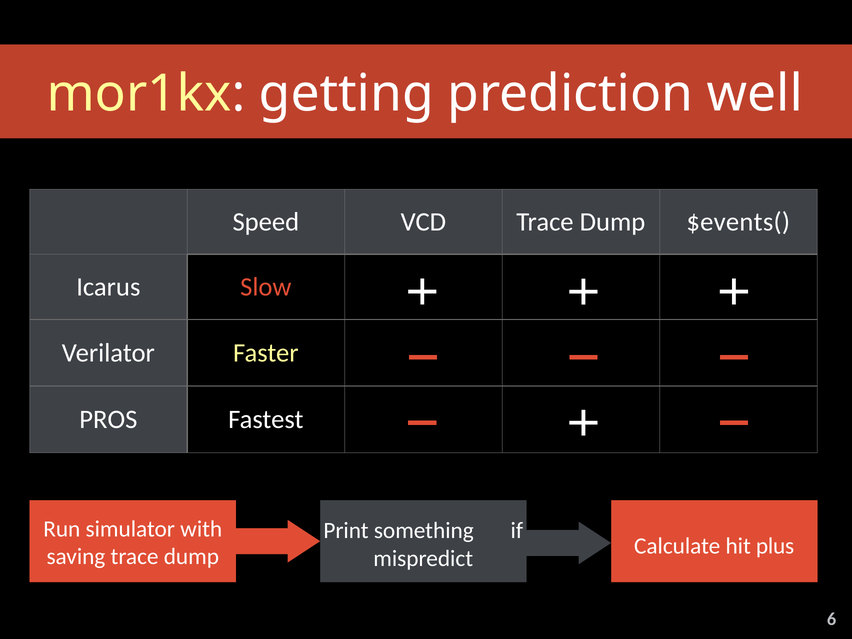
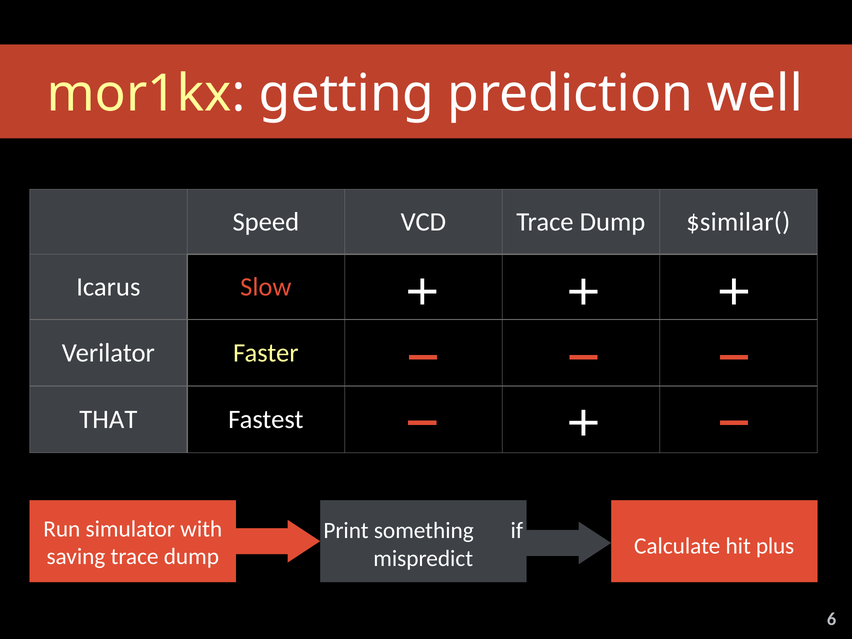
$events(: $events( -> $similar( (738, 222)
PROS: PROS -> THAT (108, 420)
